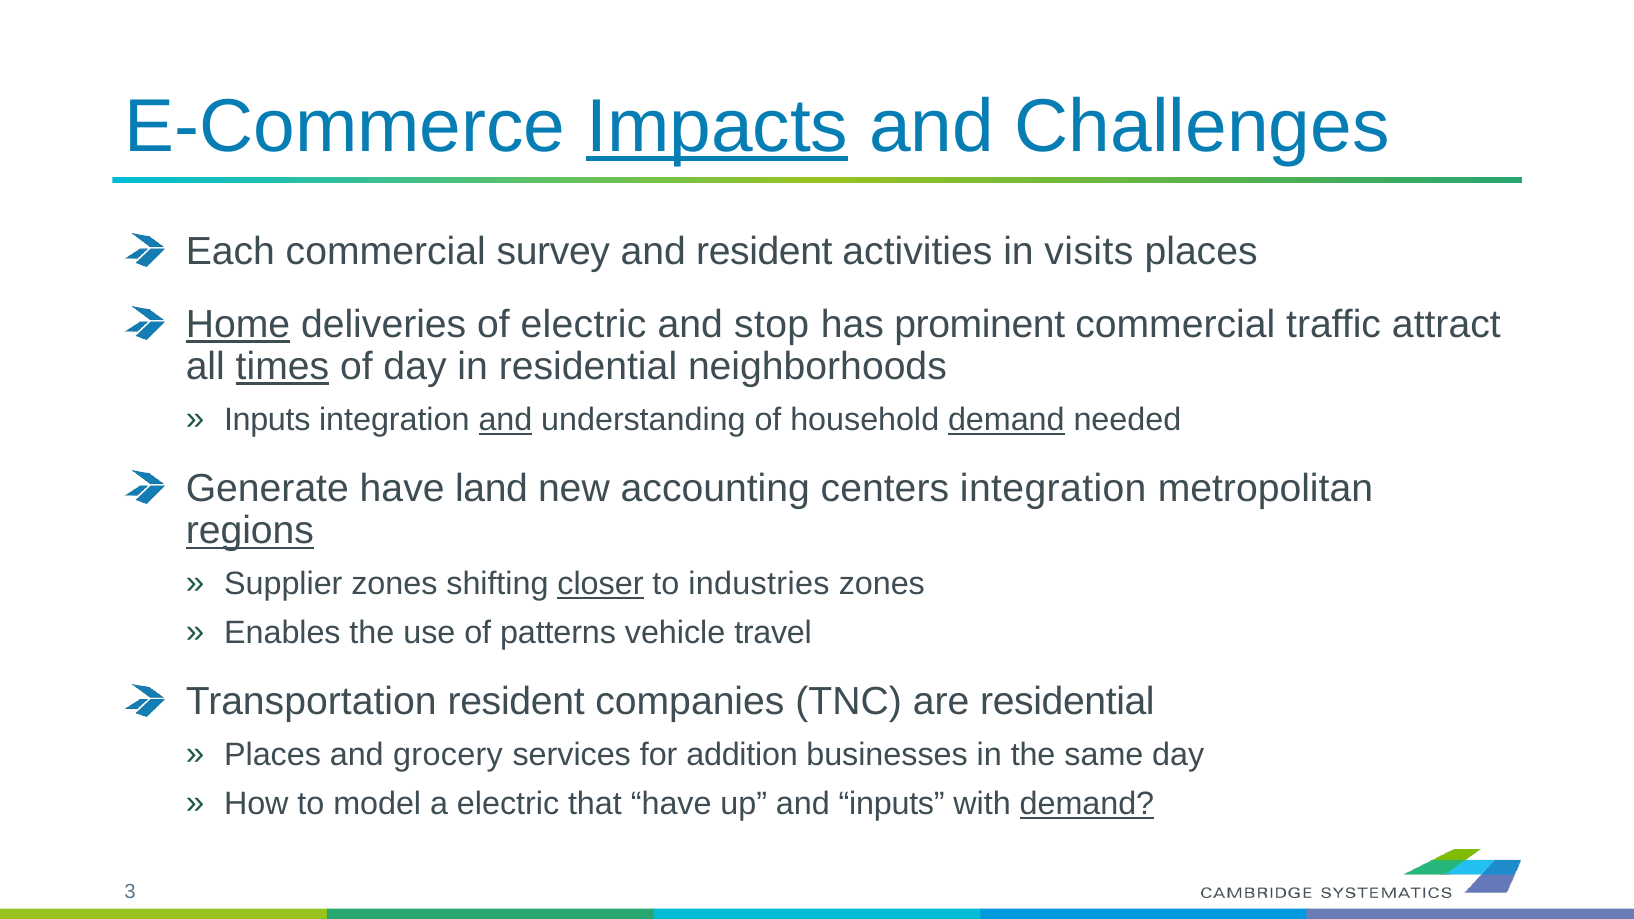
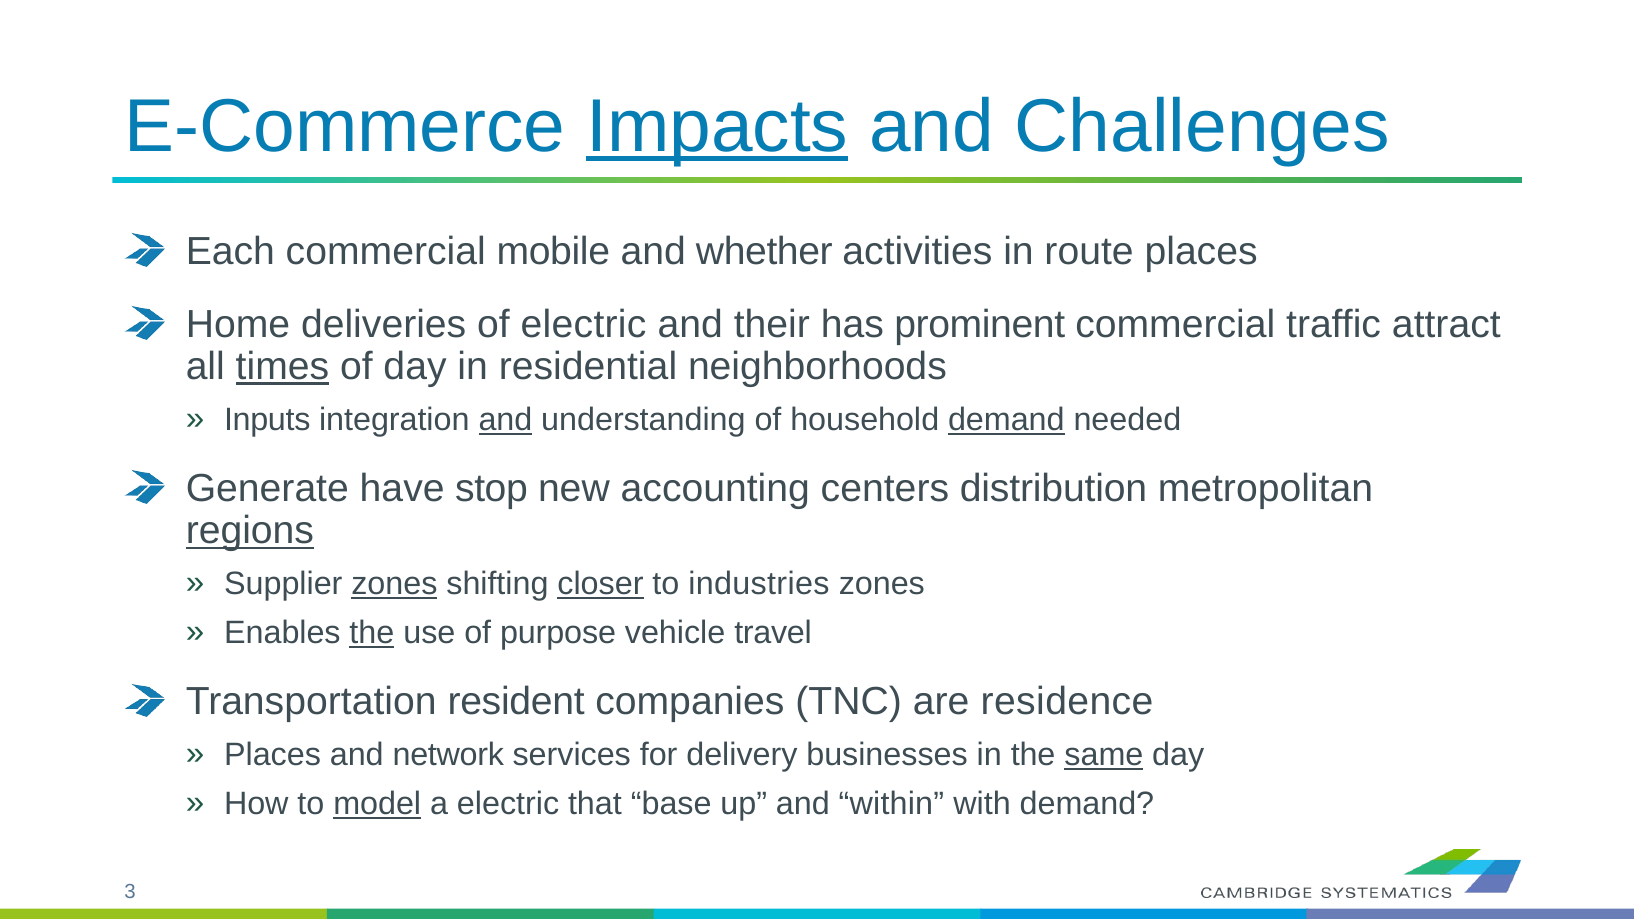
survey: survey -> mobile (553, 252)
and resident: resident -> whether (764, 252)
visits: visits -> route (1089, 252)
Home underline: present -> none (238, 325)
stop: stop -> their (772, 325)
land: land -> stop (491, 489)
centers integration: integration -> distribution (1054, 489)
zones underline: none -> present (394, 584)
the underline: none -> present (372, 633)
patterns: patterns -> purpose (558, 633)
are residential: residential -> residence (1067, 702)
grocery: grocery -> network (448, 755)
addition: addition -> delivery (742, 755)
same underline: none -> present (1104, 755)
model underline: none -> present (377, 804)
that have: have -> base (671, 804)
and inputs: inputs -> within (891, 804)
demand underline: present -> none (1087, 804)
